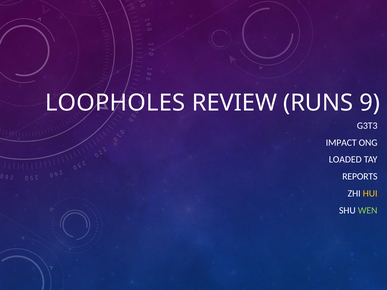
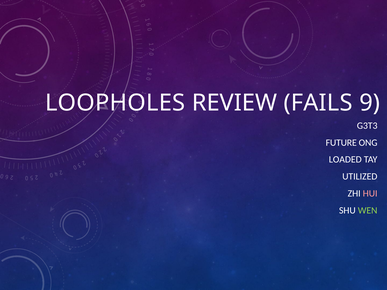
RUNS: RUNS -> FAILS (318, 103)
IMPACT: IMPACT -> FUTURE (341, 143)
REPORTS: REPORTS -> UTILIZED (360, 177)
HUI colour: yellow -> pink (370, 194)
